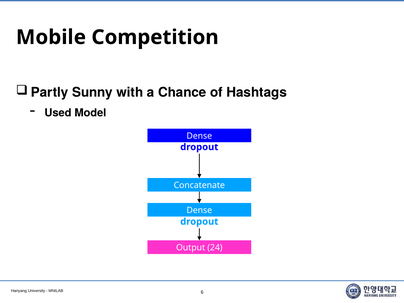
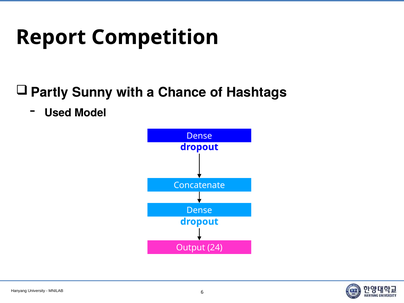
Mobile: Mobile -> Report (51, 37)
